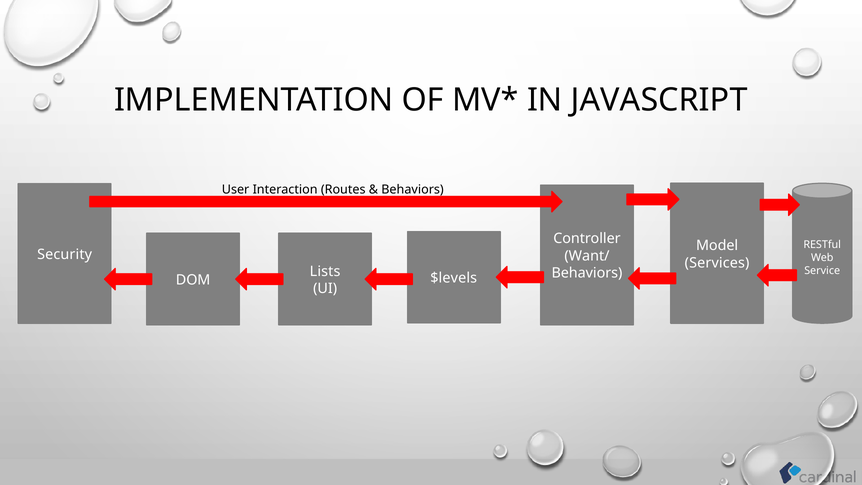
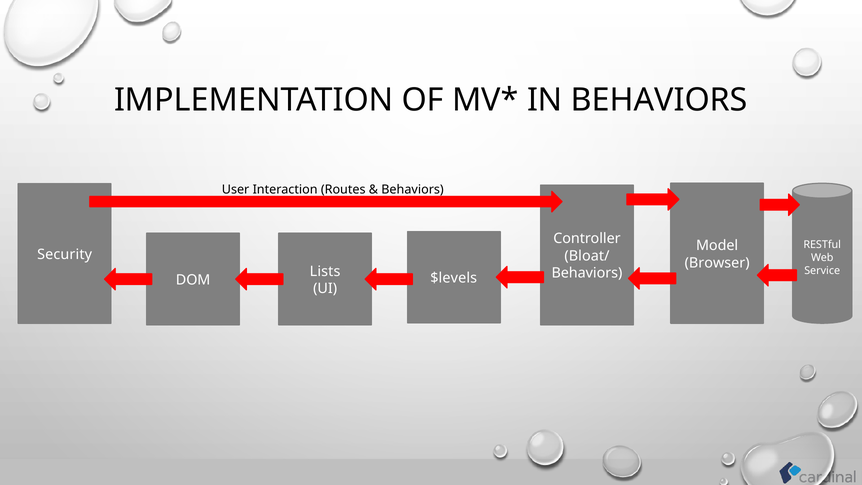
IN JAVASCRIPT: JAVASCRIPT -> BEHAVIORS (659, 100)
Want/: Want/ -> Bloat/ (587, 256)
Services: Services -> Browser (717, 263)
